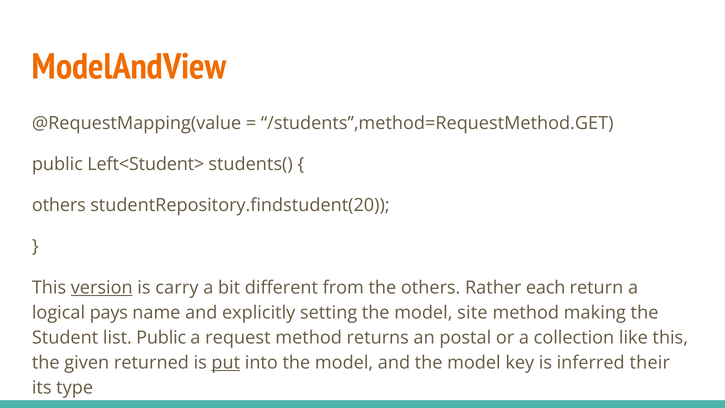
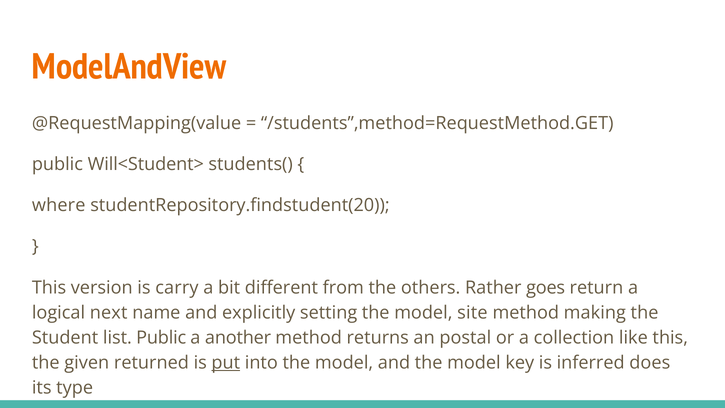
Left<Student>: Left<Student> -> Will<Student> (146, 164)
others: others -> where (59, 205)
version underline: present -> none (102, 287)
each: each -> goes (546, 287)
pays: pays -> next (109, 312)
request: request -> another (238, 337)
their: their -> does (650, 362)
